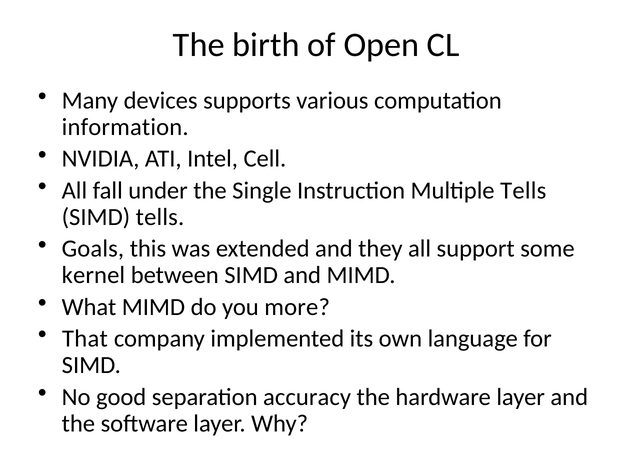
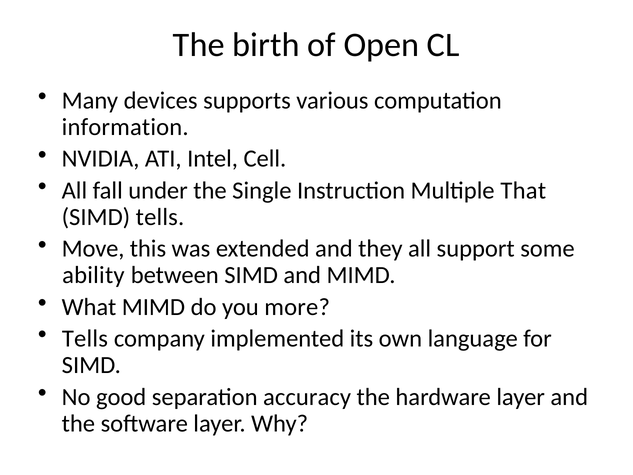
Multiple Tells: Tells -> That (523, 190)
Goals: Goals -> Move (93, 249)
kernel: kernel -> ability (93, 275)
That: That -> Tells (85, 339)
